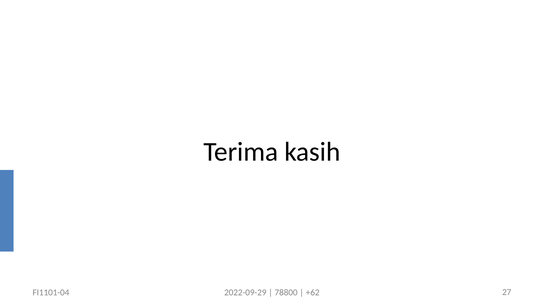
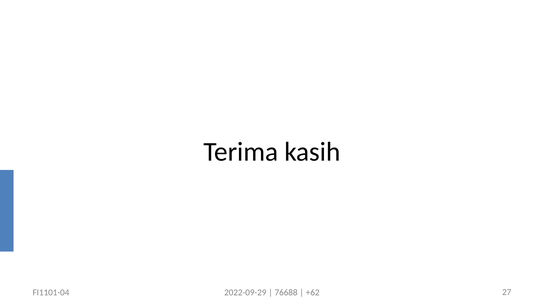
78800: 78800 -> 76688 (286, 292)
